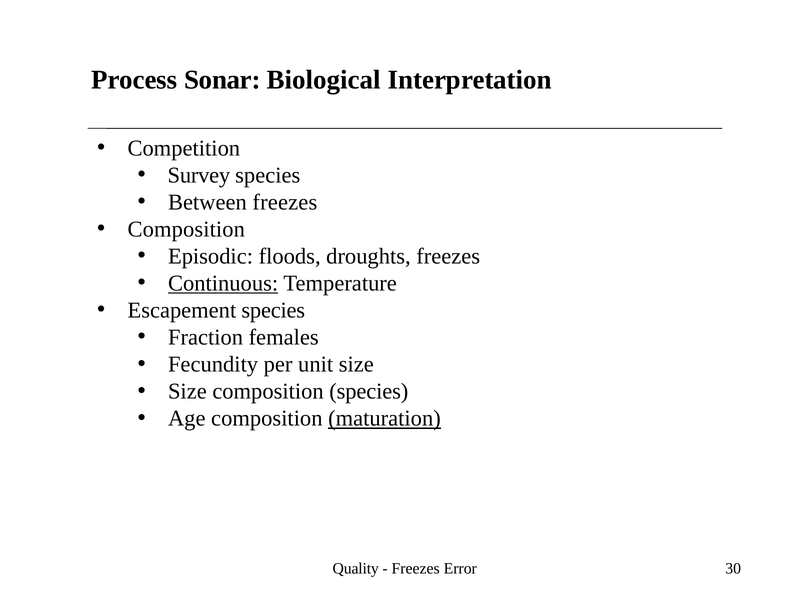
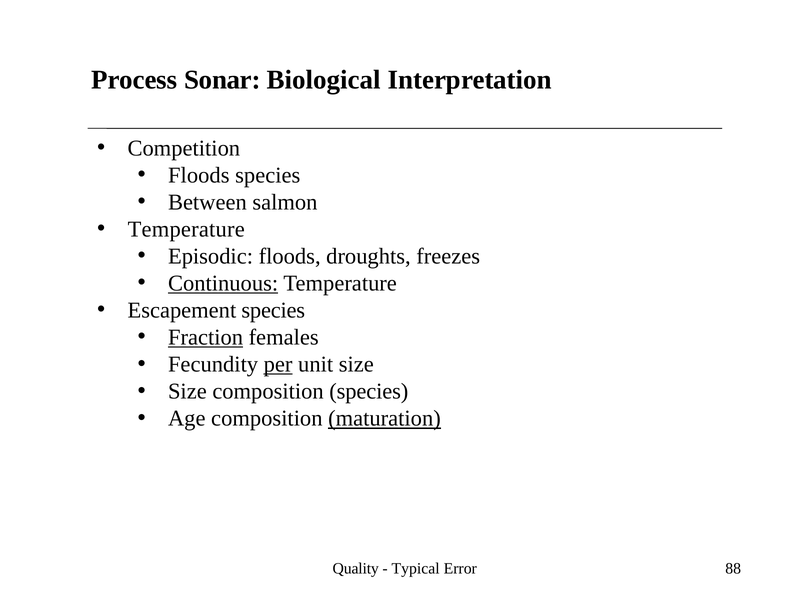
Survey: Survey -> Floods (199, 175)
Between freezes: freezes -> salmon (285, 202)
Composition: Composition -> Temperature (186, 229)
Fraction underline: none -> present (206, 337)
per underline: none -> present (278, 364)
Freezes: Freezes -> Typical (416, 568)
30: 30 -> 88 (733, 568)
